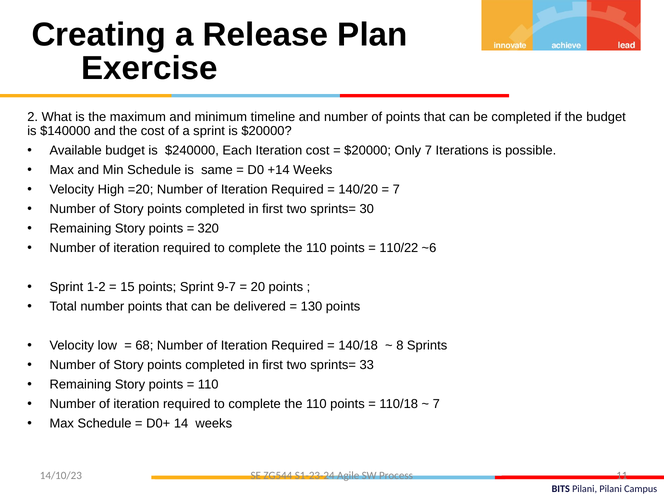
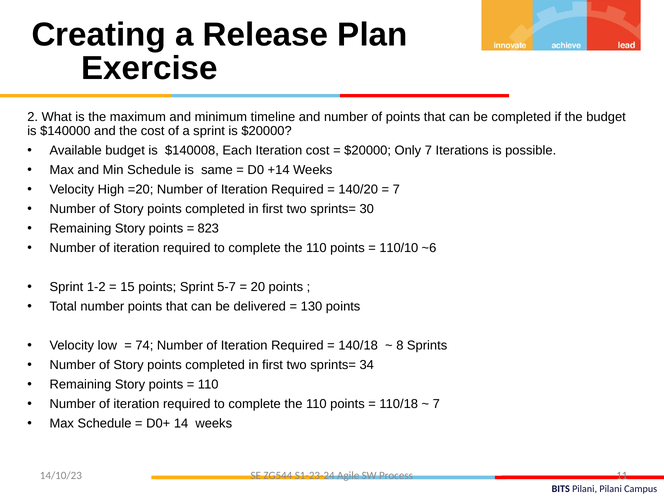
$240000: $240000 -> $140008 (192, 150)
320: 320 -> 823 (208, 229)
110/22: 110/22 -> 110/10 (399, 248)
9-7: 9-7 -> 5-7 (227, 287)
68: 68 -> 74 (144, 345)
33: 33 -> 34 (367, 365)
